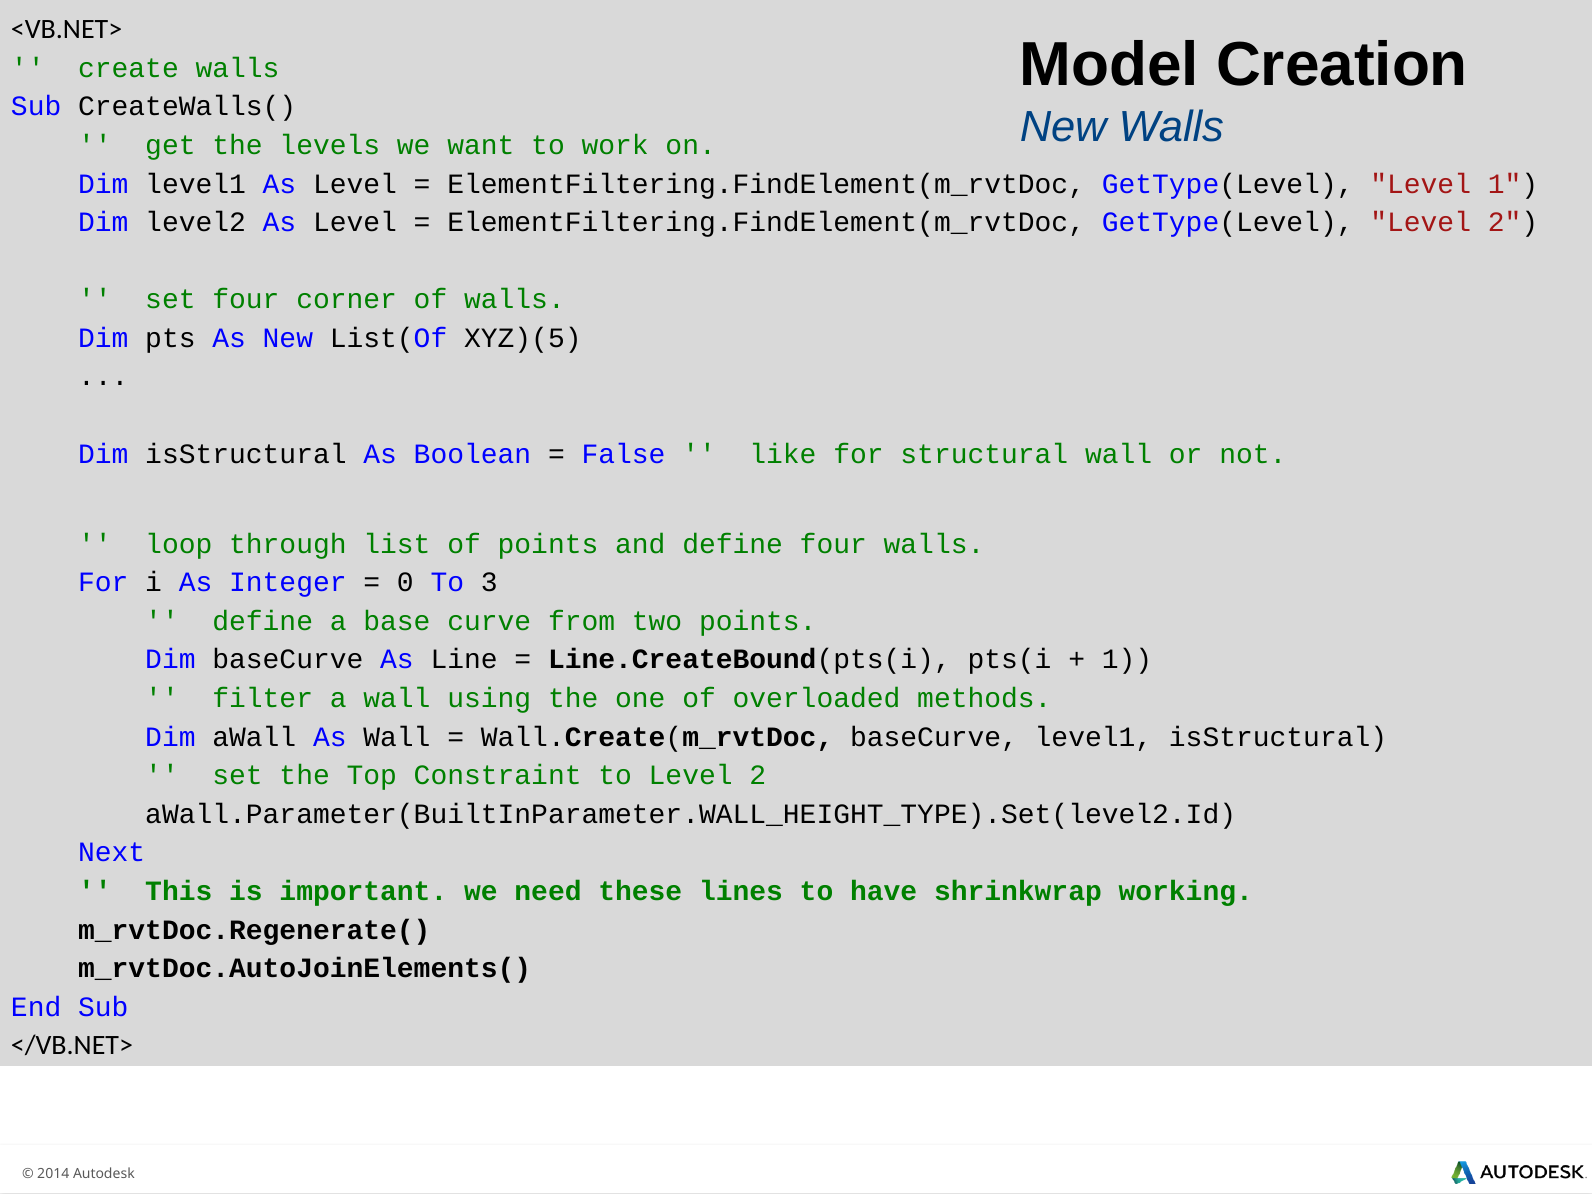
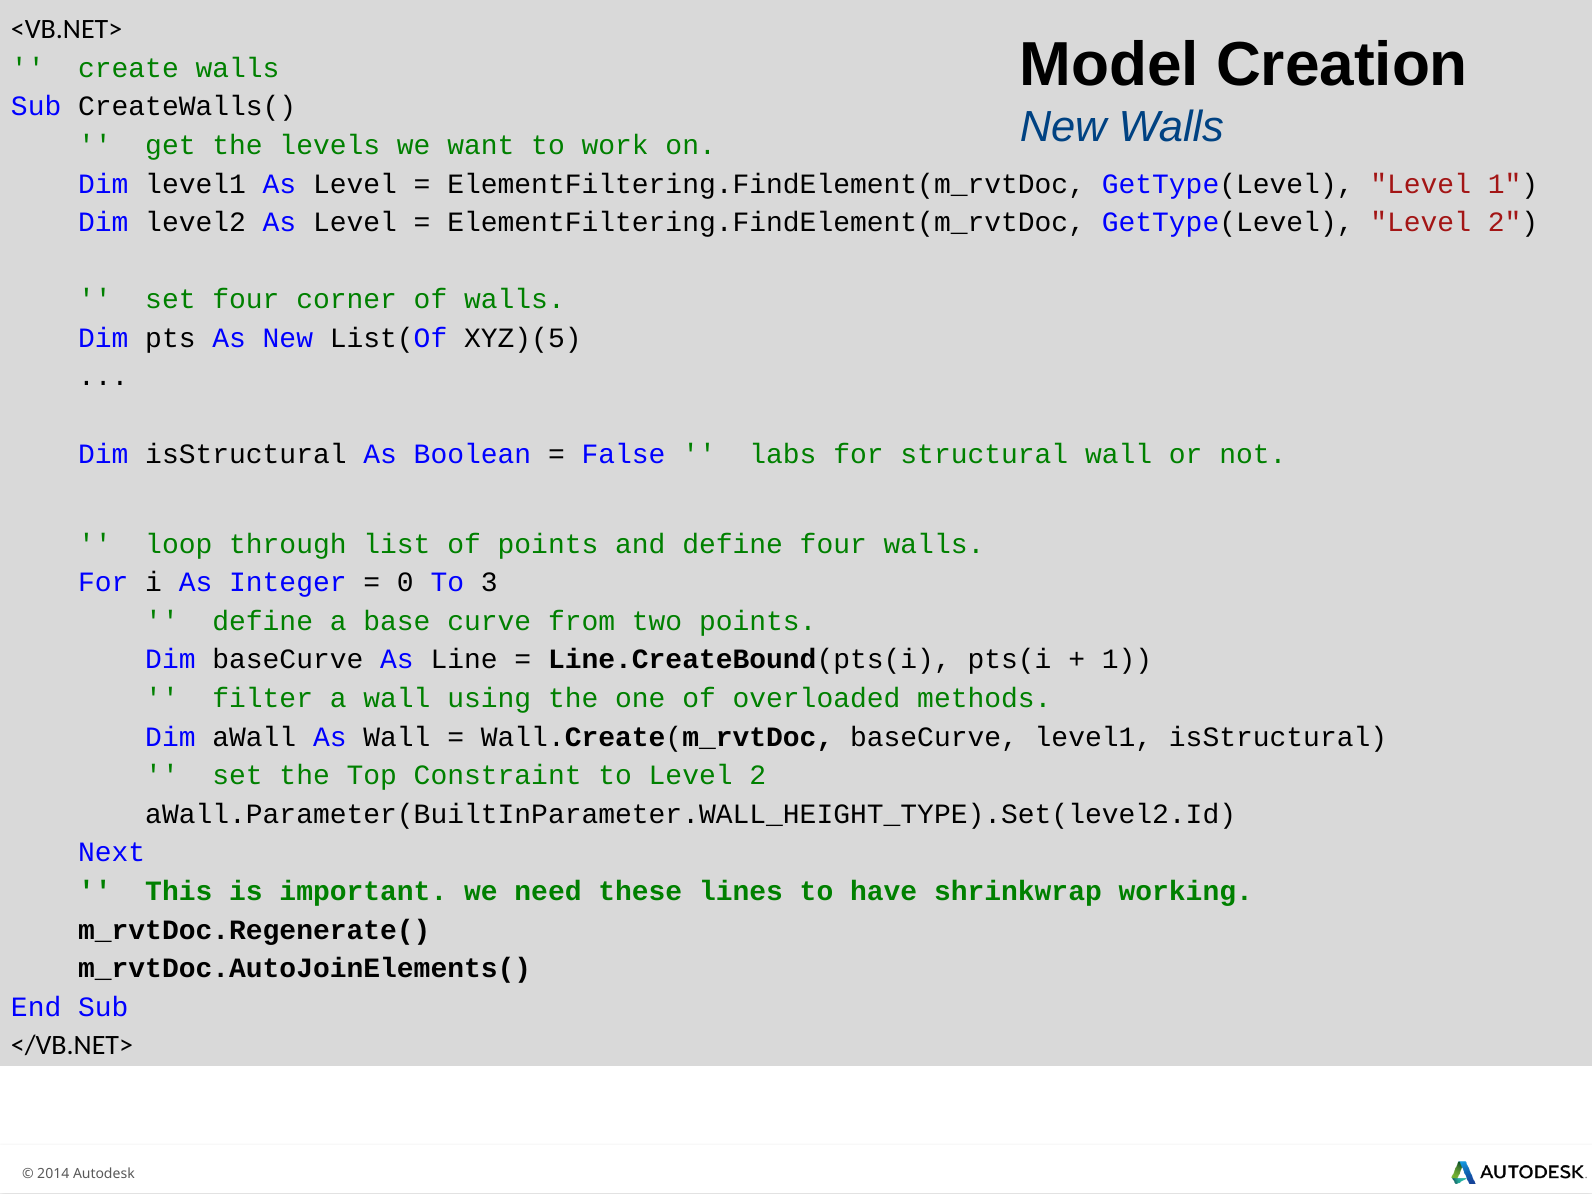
like: like -> labs (783, 454)
